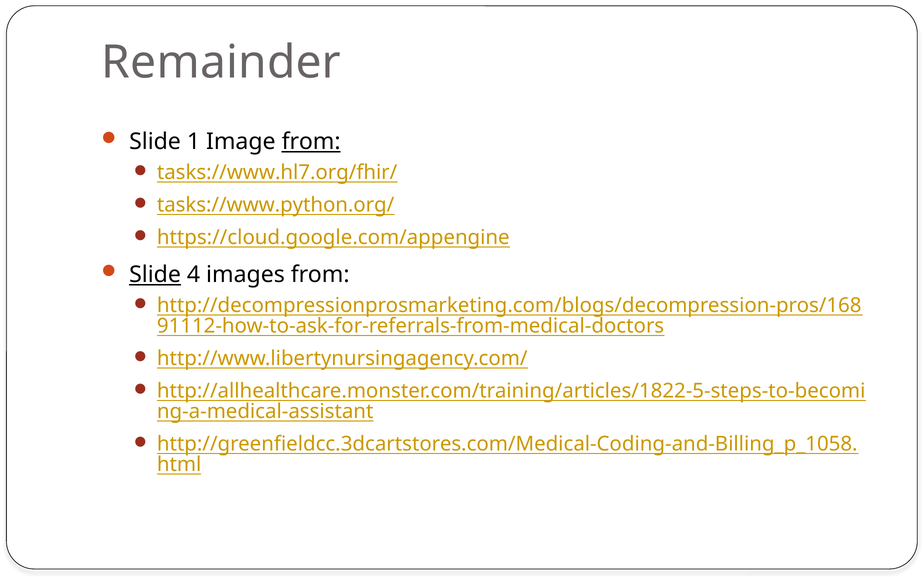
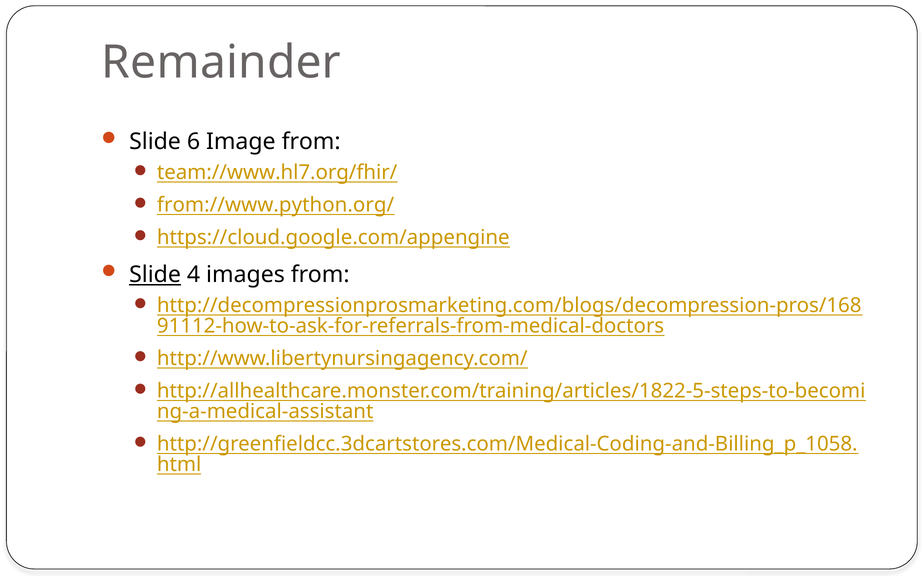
1: 1 -> 6 (194, 142)
from underline: present -> none (311, 142)
tasks://www.hl7.org/fhir/: tasks://www.hl7.org/fhir/ -> team://www.hl7.org/fhir/ (277, 173)
tasks://www.python.org/: tasks://www.python.org/ -> from://www.python.org/ (276, 205)
